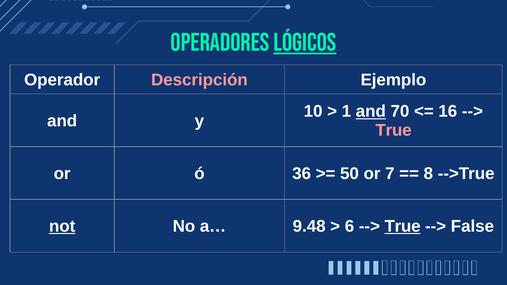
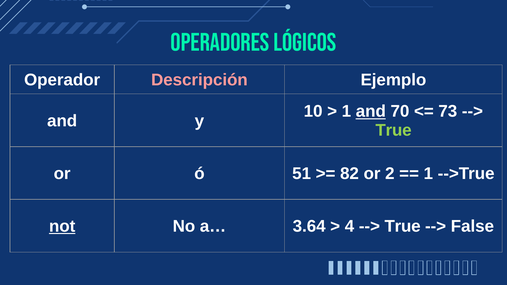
lógicos underline: present -> none (305, 43)
16: 16 -> 73 (448, 111)
True colour: pink -> light green (394, 130)
36: 36 -> 51 (302, 174)
50: 50 -> 82 (349, 174)
7: 7 -> 2 (390, 174)
8: 8 -> 1 (428, 174)
9.48: 9.48 -> 3.64 (309, 226)
6: 6 -> 4 (350, 226)
True underline: present -> none (403, 226)
